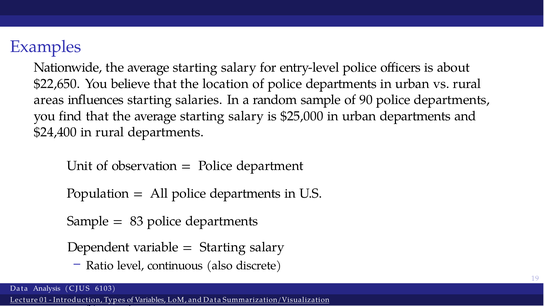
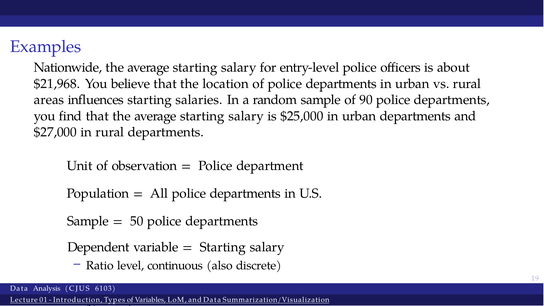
$22,650: $22,650 -> $21,968 (57, 84)
$24,400: $24,400 -> $27,000 (55, 132)
83: 83 -> 50 (137, 221)
